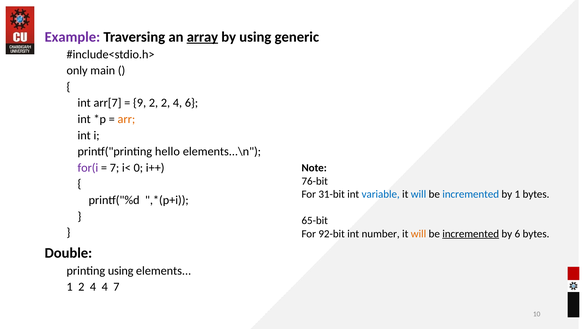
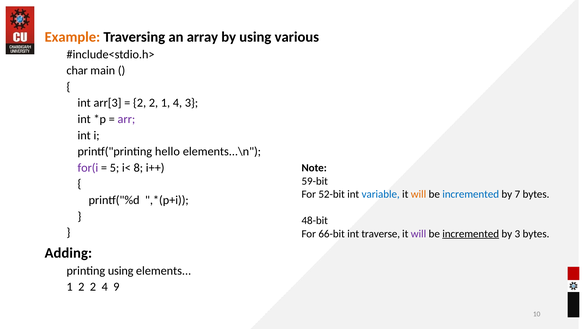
Example colour: purple -> orange (72, 37)
array underline: present -> none (202, 37)
generic: generic -> various (297, 37)
only: only -> char (77, 71)
arr[7: arr[7 -> arr[3 (107, 103)
9: 9 -> 2 (140, 103)
2 2: 2 -> 1 (165, 103)
4 6: 6 -> 3 (191, 103)
arr colour: orange -> purple (126, 119)
7: 7 -> 5 (115, 168)
0: 0 -> 8 (138, 168)
76-bit: 76-bit -> 59-bit (315, 181)
31-bit: 31-bit -> 52-bit (332, 194)
will colour: blue -> orange (419, 194)
by 1: 1 -> 7 (517, 194)
65-bit: 65-bit -> 48-bit (315, 221)
92-bit: 92-bit -> 66-bit (332, 234)
number: number -> traverse (381, 234)
will colour: orange -> purple (419, 234)
by 6: 6 -> 3 (517, 234)
Double: Double -> Adding (68, 253)
1 2 4: 4 -> 2 (93, 287)
4 7: 7 -> 9 (116, 287)
